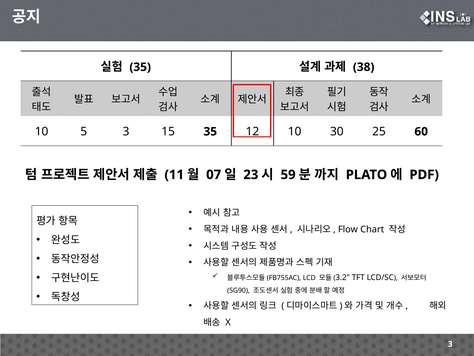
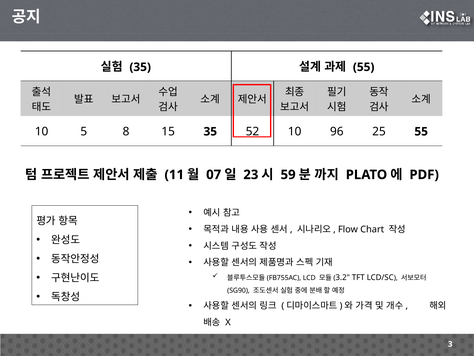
38: 38 -> 55 (364, 67)
5 3: 3 -> 8 (126, 131)
12: 12 -> 52 (252, 131)
30: 30 -> 96 (337, 131)
25 60: 60 -> 55 (421, 131)
